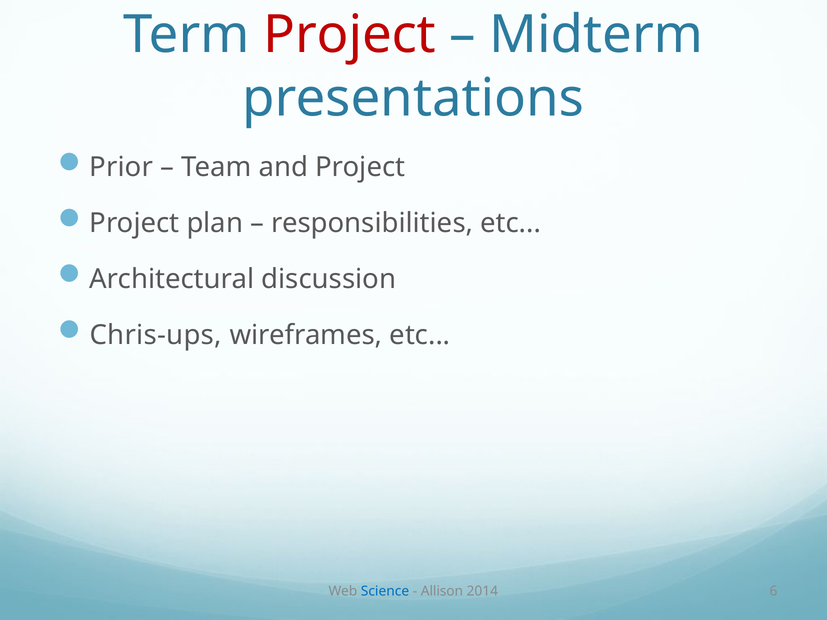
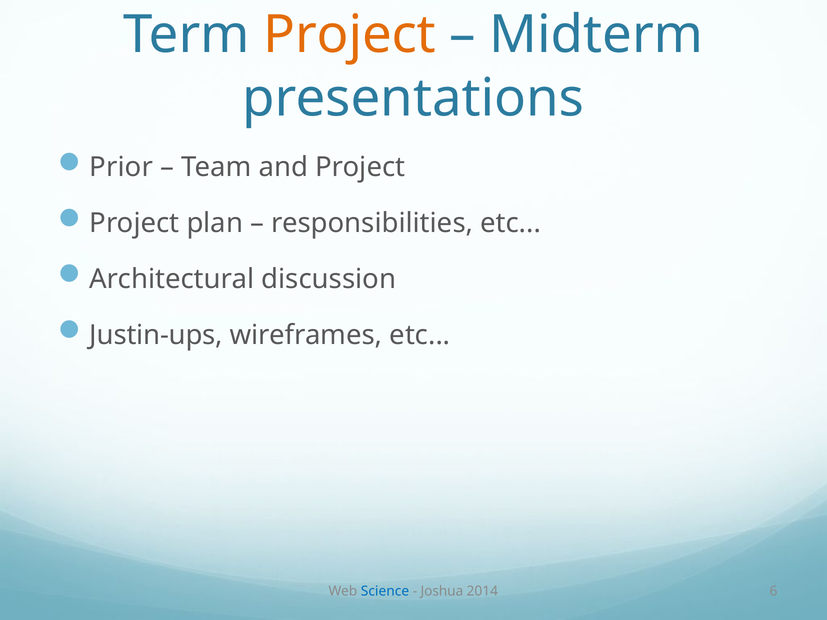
Project colour: red -> orange (350, 35)
Chris-ups: Chris-ups -> Justin-ups (156, 335)
Allison: Allison -> Joshua (442, 591)
